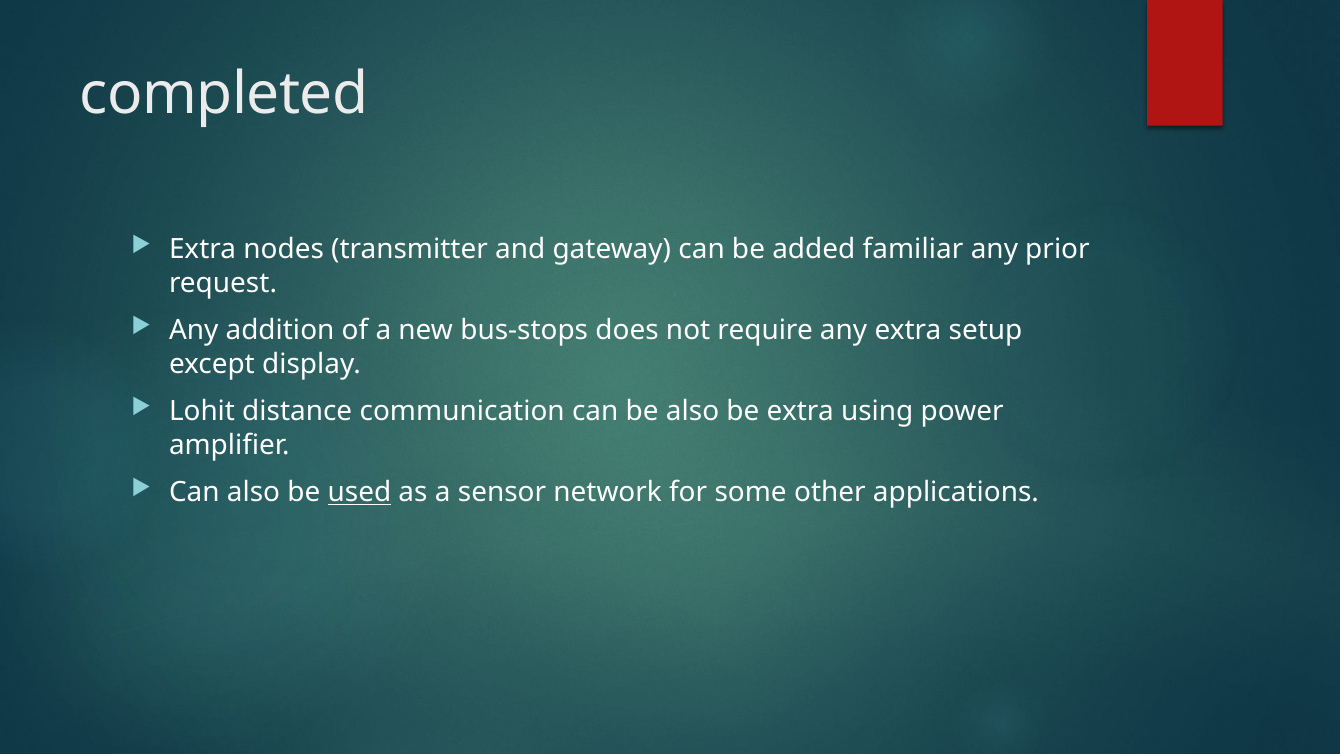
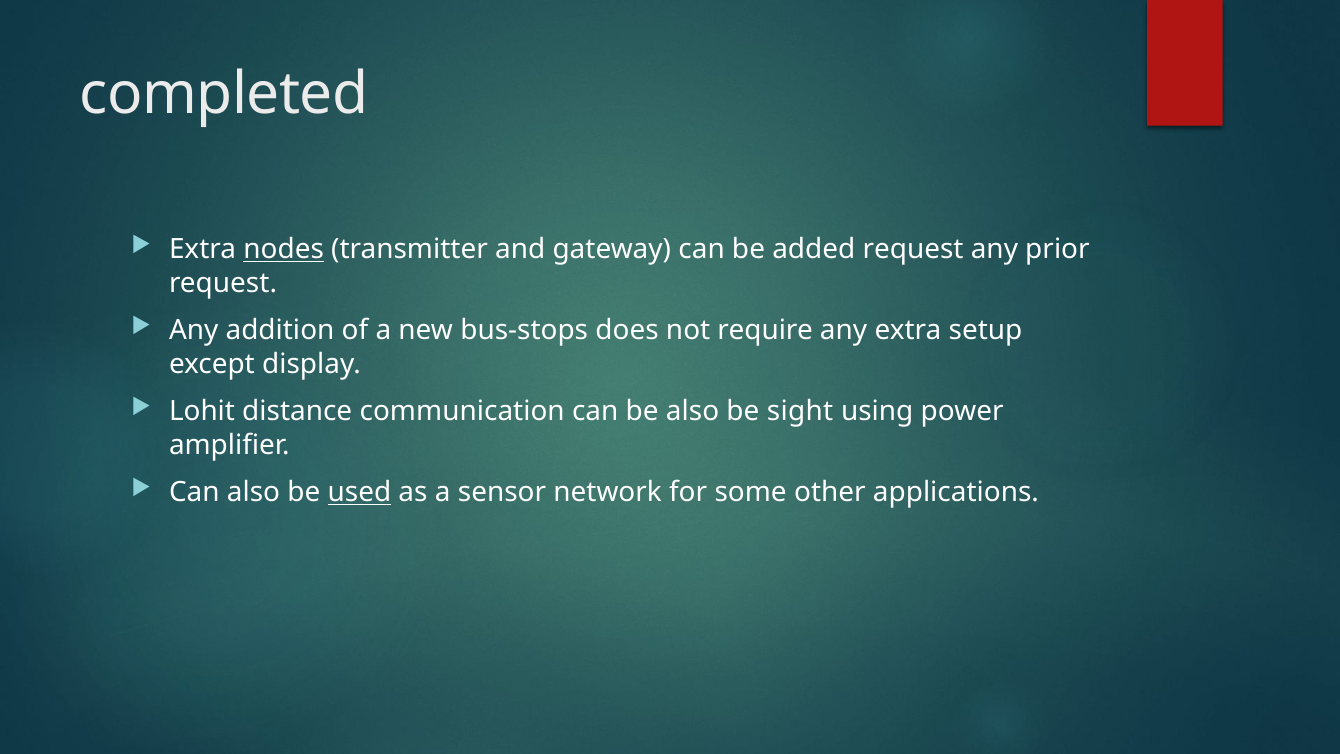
nodes underline: none -> present (284, 249)
added familiar: familiar -> request (913, 249)
be extra: extra -> sight (800, 411)
